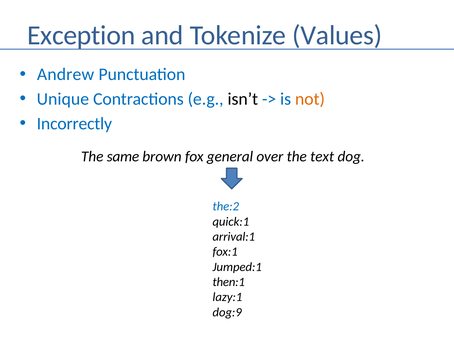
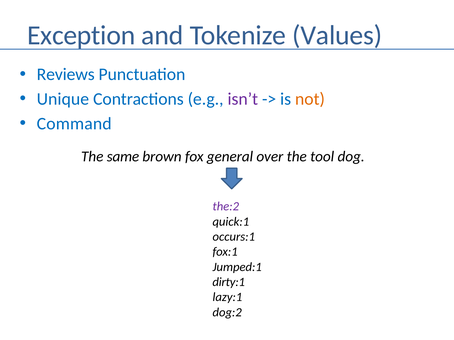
Andrew: Andrew -> Reviews (66, 75)
isn’t colour: black -> purple (243, 99)
Incorrectly: Incorrectly -> Command (74, 124)
text: text -> tool (322, 157)
the:2 colour: blue -> purple (226, 207)
arrival:1: arrival:1 -> occurs:1 (234, 237)
then:1: then:1 -> dirty:1 (229, 282)
dog:9: dog:9 -> dog:2 (227, 313)
